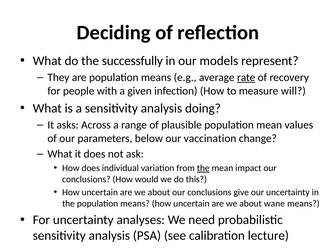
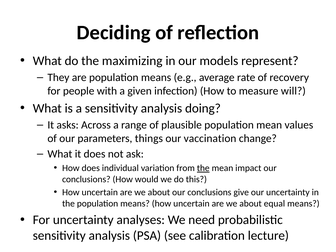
successfully: successfully -> maximizing (132, 61)
rate underline: present -> none (246, 78)
below: below -> things (149, 138)
wane: wane -> equal (274, 204)
